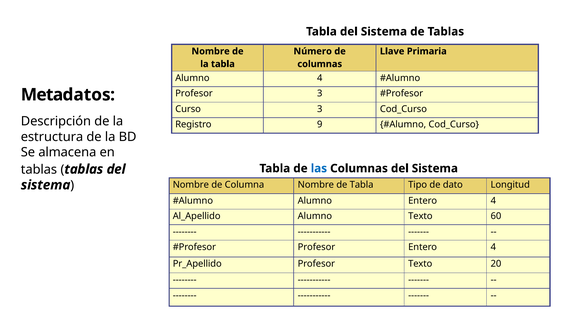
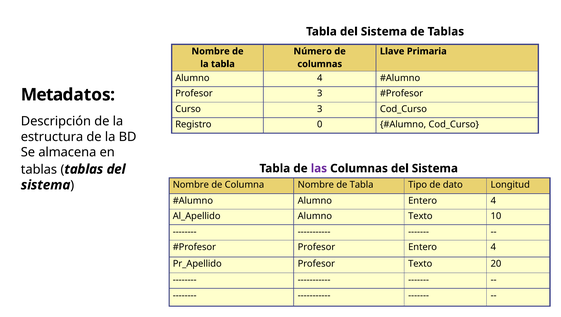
9: 9 -> 0 (320, 124)
las colour: blue -> purple (319, 168)
60: 60 -> 10 (496, 216)
